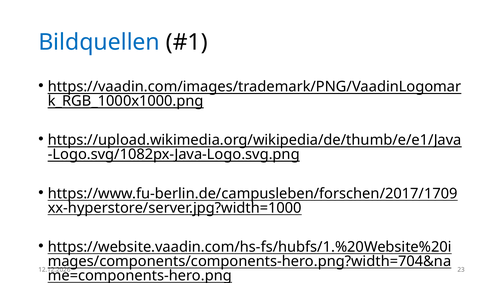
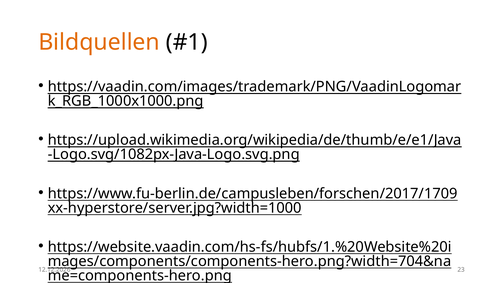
Bildquellen colour: blue -> orange (99, 42)
